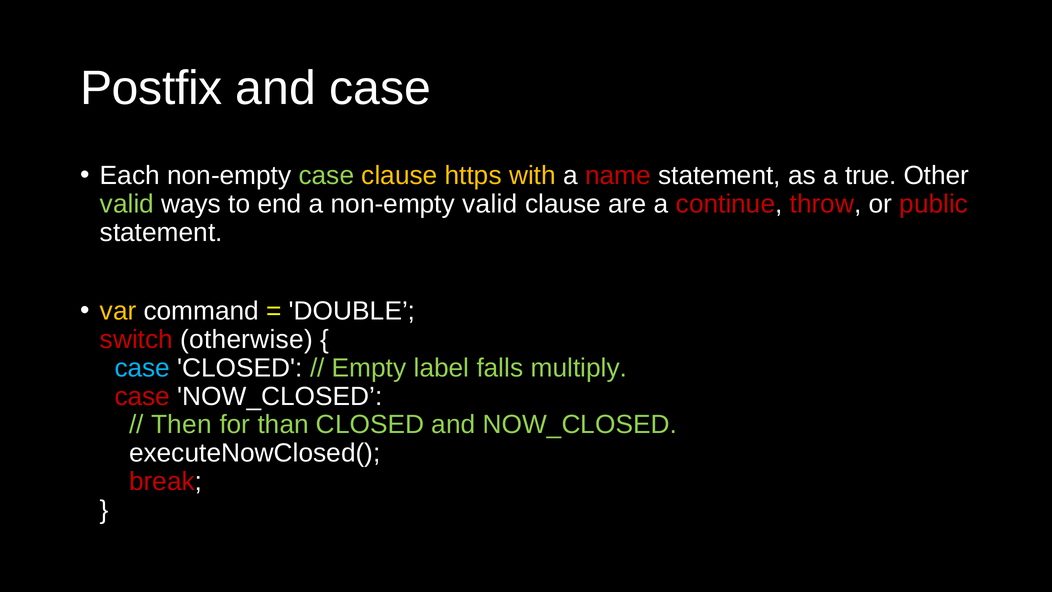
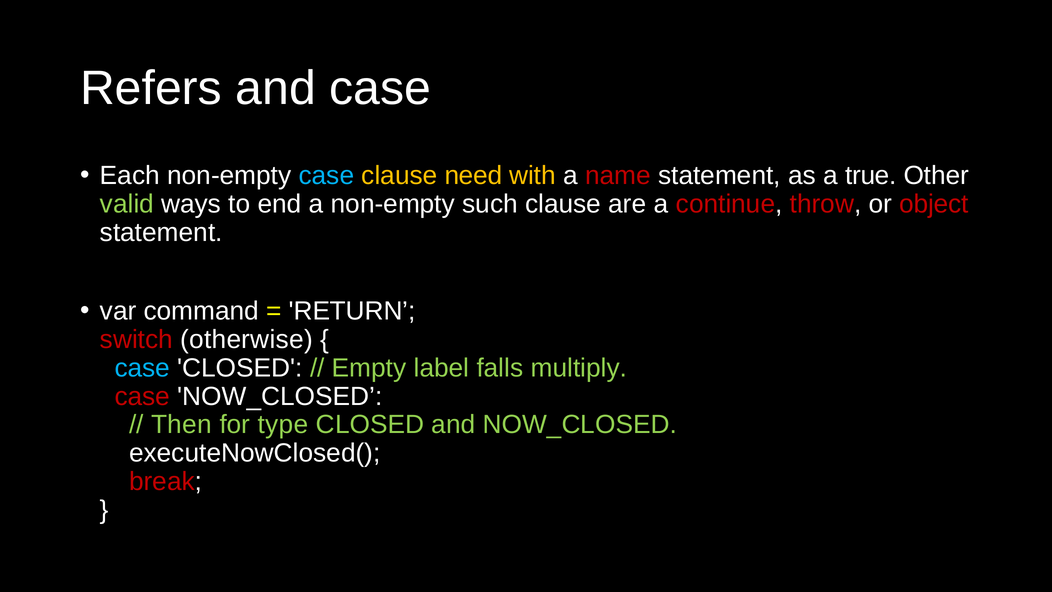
Postfix: Postfix -> Refers (151, 88)
case colour: light green -> light blue (326, 176)
https: https -> need (473, 176)
non-empty valid: valid -> such (490, 204)
public: public -> object (934, 204)
var colour: yellow -> white (118, 311)
DOUBLE: DOUBLE -> RETURN (352, 311)
than: than -> type (283, 425)
